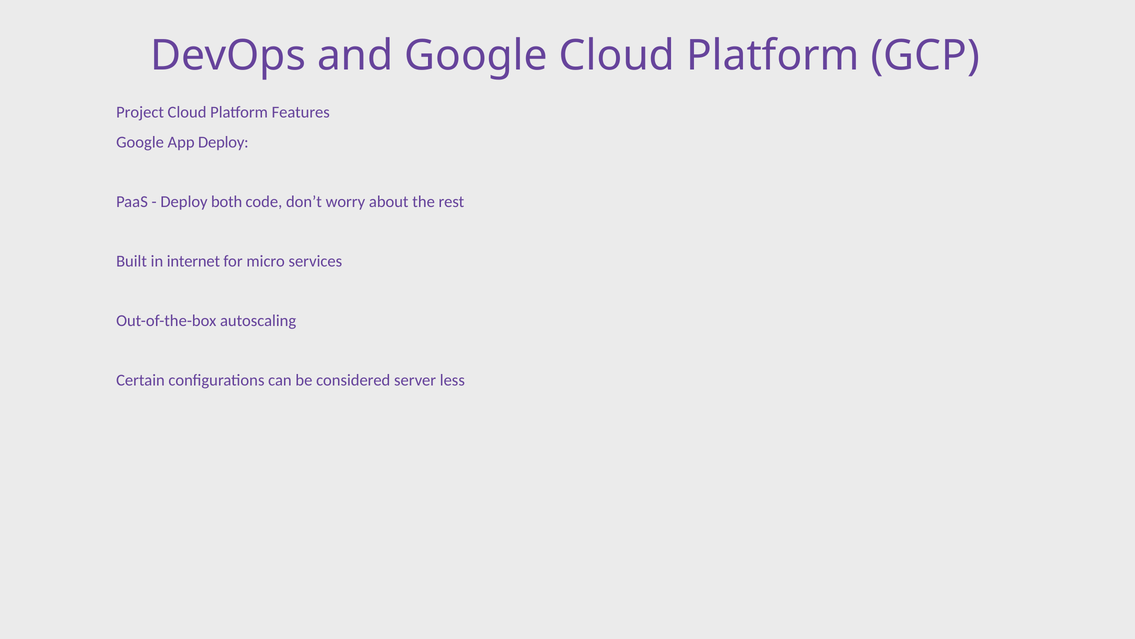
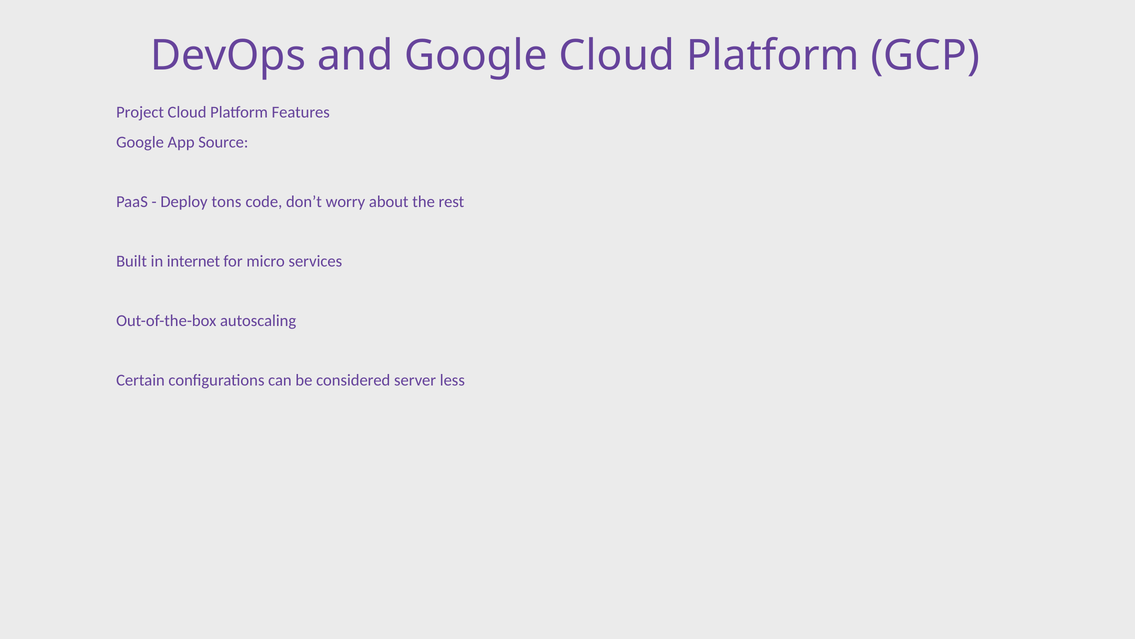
App Deploy: Deploy -> Source (223, 142)
both: both -> tons (226, 202)
